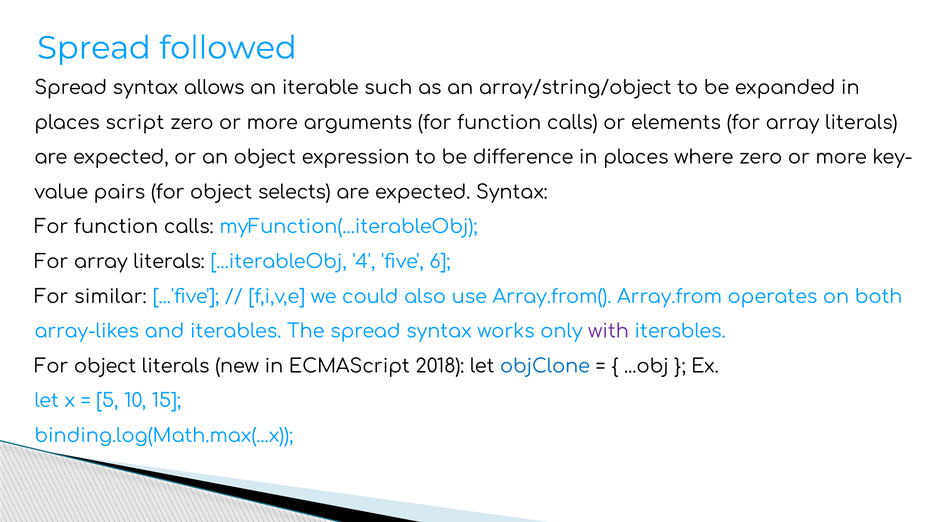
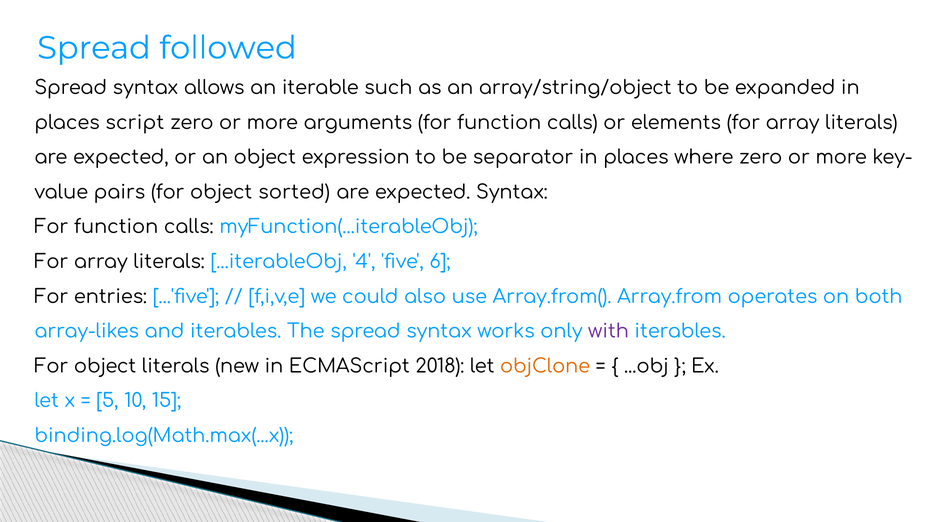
difference: difference -> separator (523, 158)
selects: selects -> sorted (294, 192)
similar: similar -> entries (110, 297)
objClone colour: blue -> orange (545, 366)
